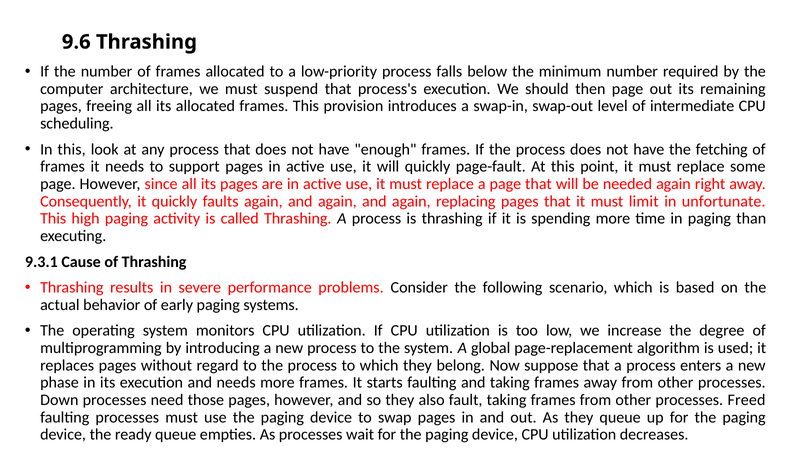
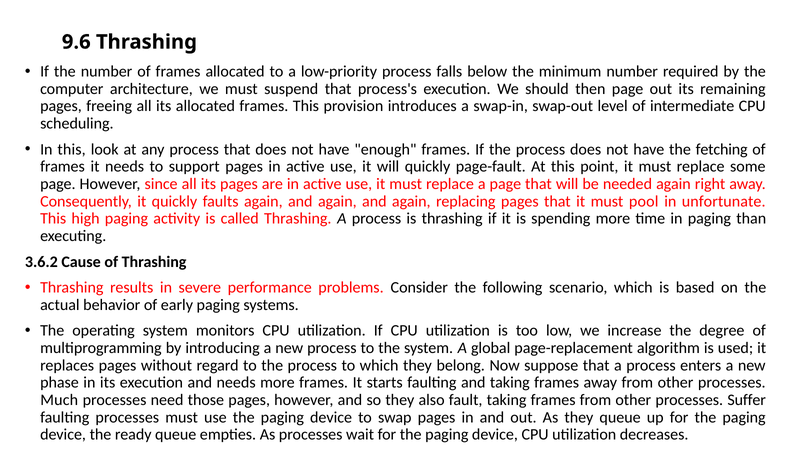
limit: limit -> pool (644, 201)
9.3.1: 9.3.1 -> 3.6.2 (41, 262)
Down: Down -> Much (59, 400)
Freed: Freed -> Suffer (747, 400)
